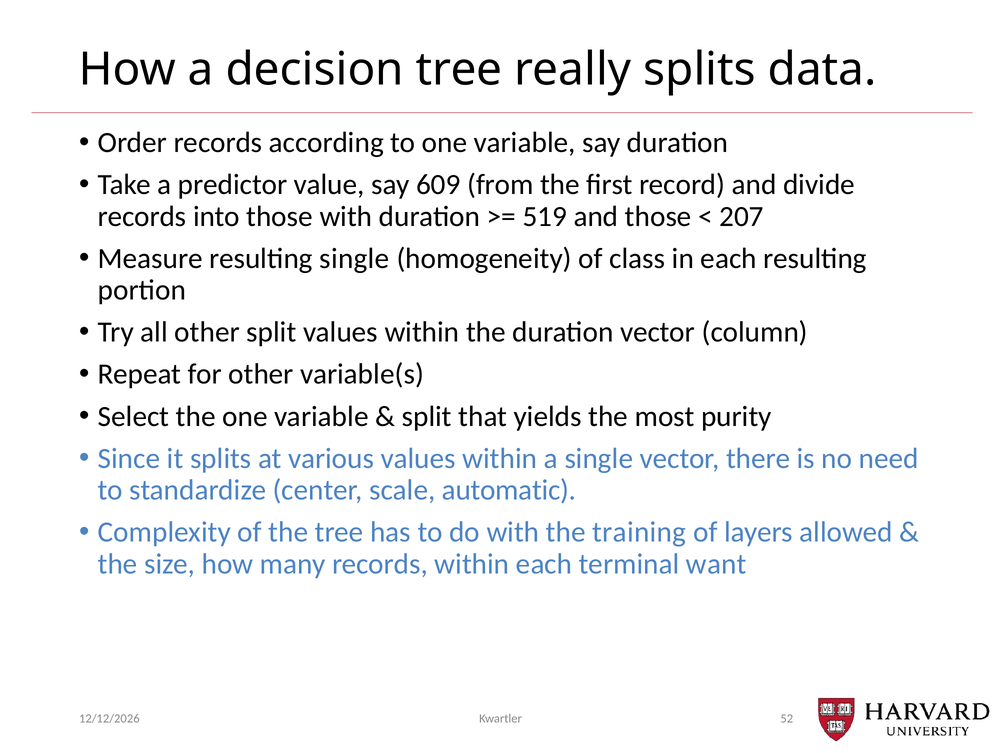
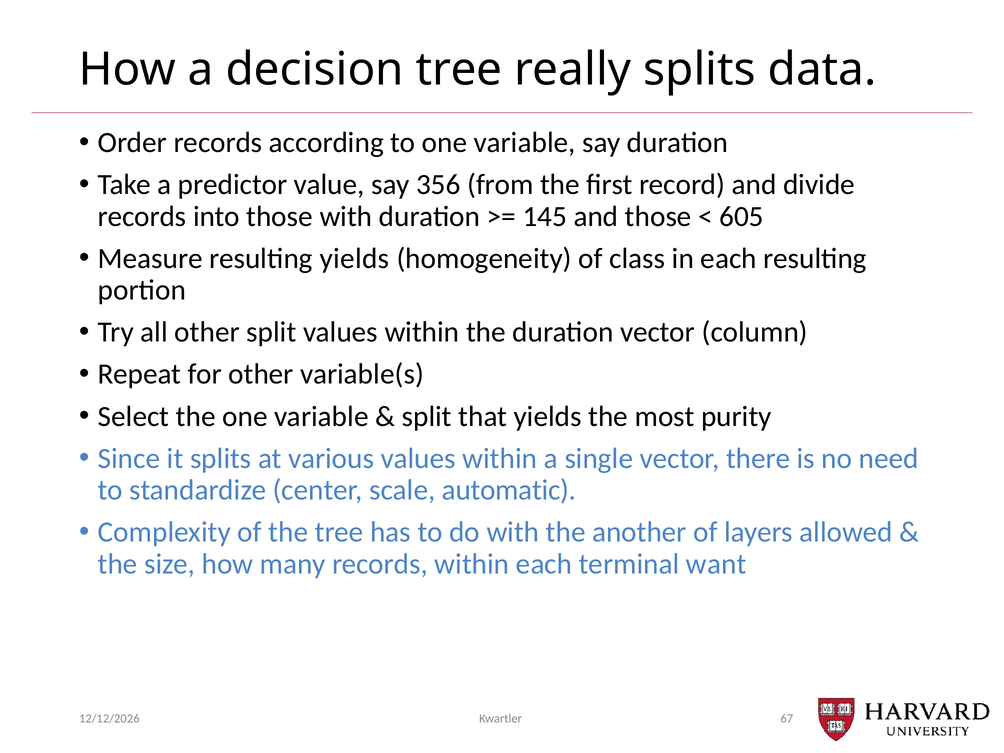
609: 609 -> 356 (438, 185)
519: 519 -> 145 (545, 216)
207: 207 -> 605 (741, 216)
resulting single: single -> yields (354, 258)
training: training -> another (639, 532)
52: 52 -> 67 (787, 719)
